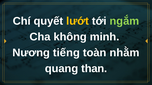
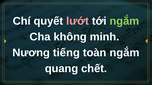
lướt colour: yellow -> pink (78, 21)
toàn nhằm: nhằm -> ngắm (124, 53)
than: than -> chết (94, 69)
